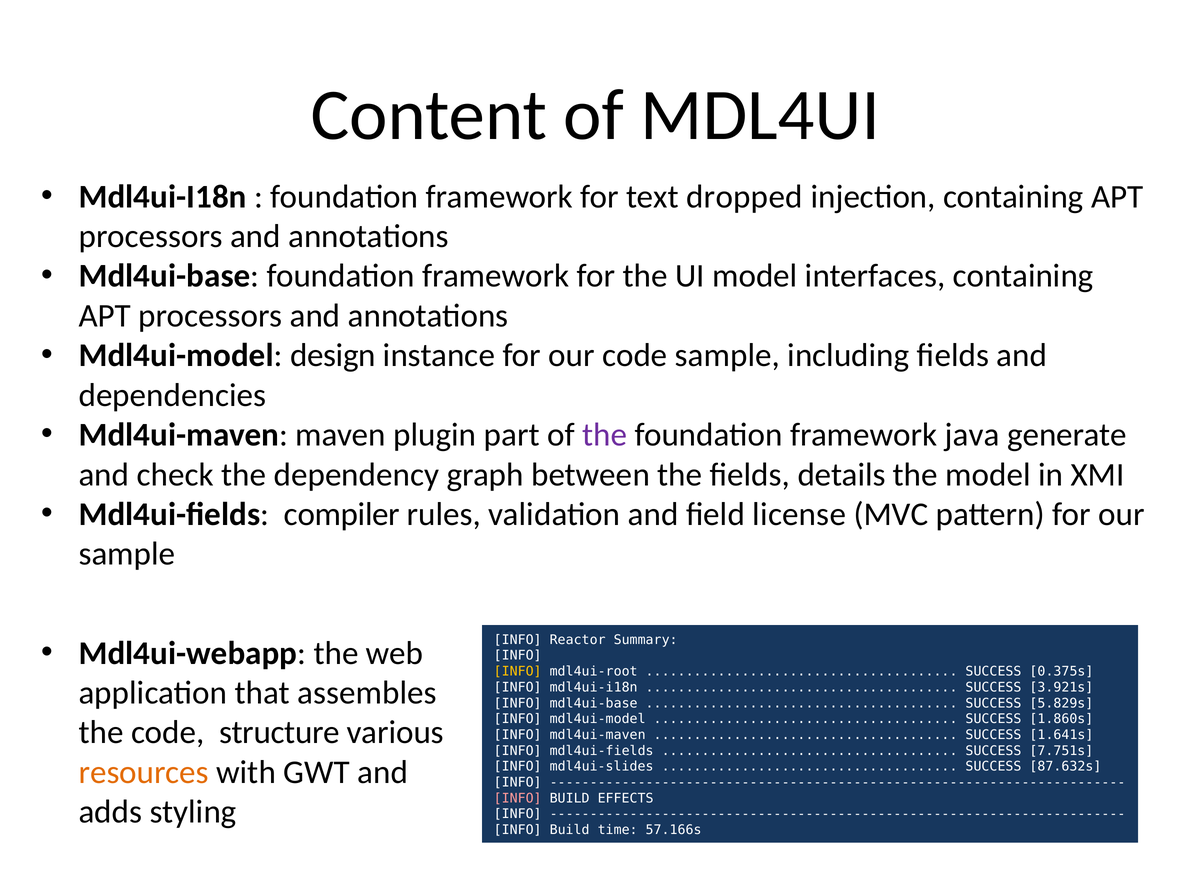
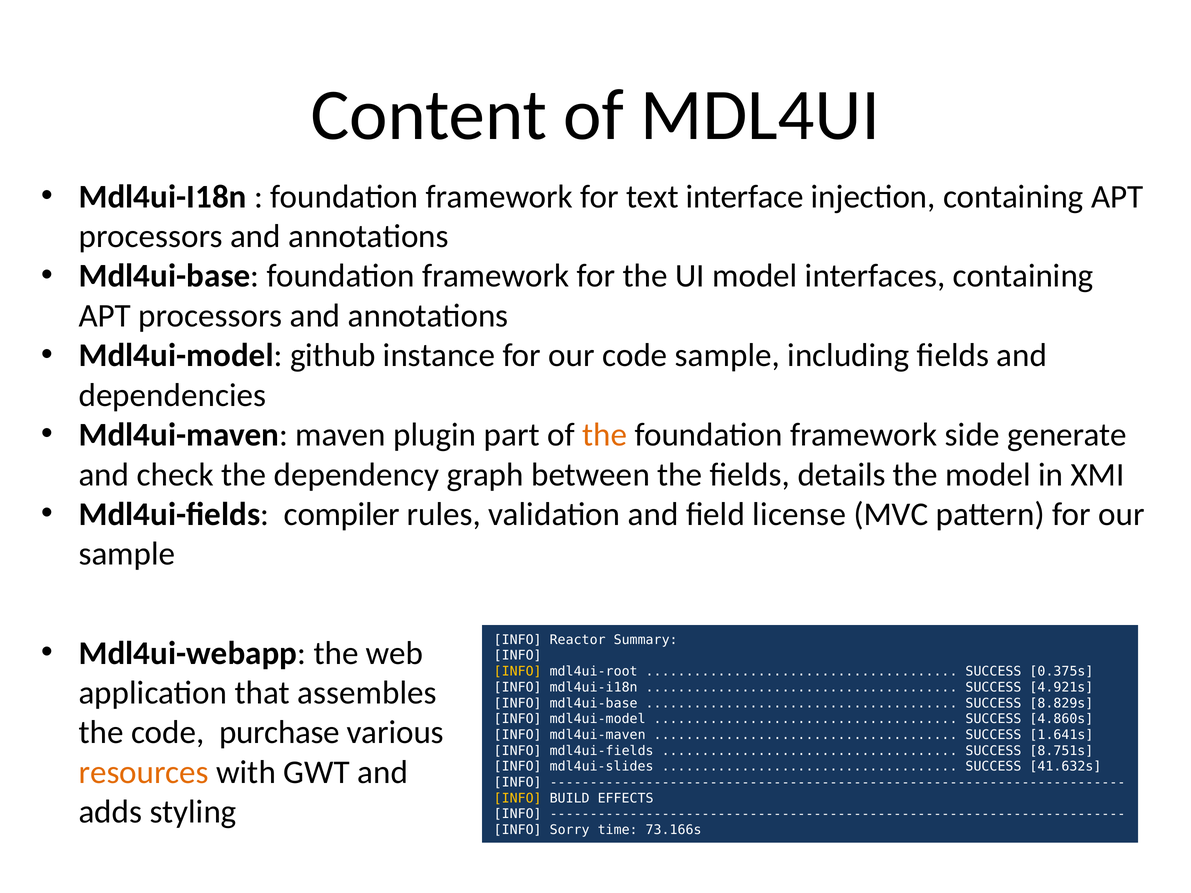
dropped: dropped -> interface (745, 197)
design: design -> github (333, 356)
the colour: purple -> orange (605, 435)
java: java -> side (972, 435)
3.921s: 3.921s -> 4.921s (1061, 687)
5.829s: 5.829s -> 8.829s (1061, 703)
1.860s: 1.860s -> 4.860s (1061, 719)
structure: structure -> purchase (279, 733)
7.751s: 7.751s -> 8.751s (1061, 751)
87.632s: 87.632s -> 41.632s (1065, 767)
INFO colour: pink -> yellow (518, 798)
Build: Build -> Sorry (570, 830)
57.166s: 57.166s -> 73.166s (674, 830)
